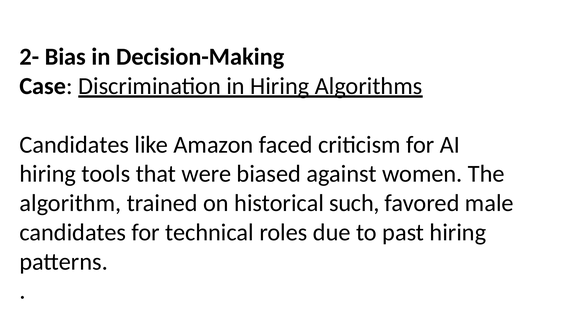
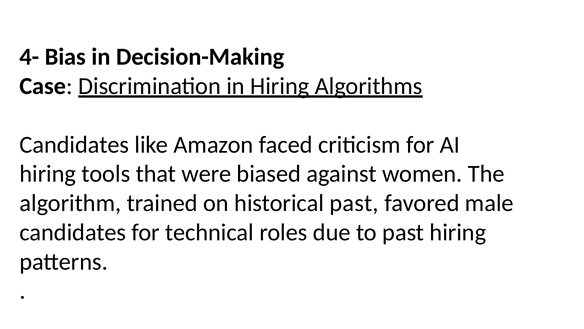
2-: 2- -> 4- (29, 57)
historical such: such -> past (354, 203)
